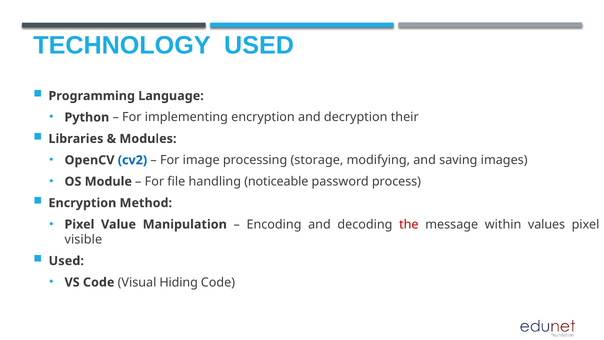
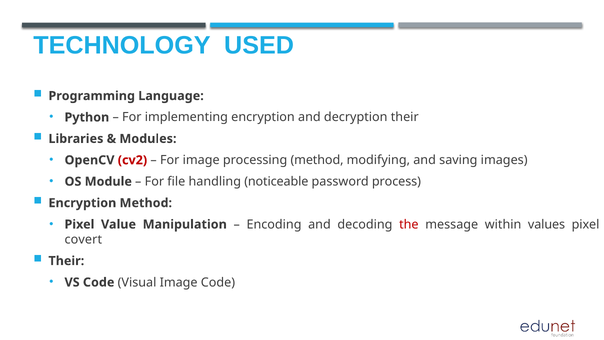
cv2 colour: blue -> red (132, 160)
processing storage: storage -> method (317, 160)
visible: visible -> covert (83, 239)
Used: Used -> Their (66, 261)
Visual Hiding: Hiding -> Image (179, 282)
